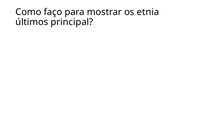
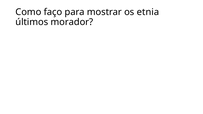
principal: principal -> morador (72, 22)
